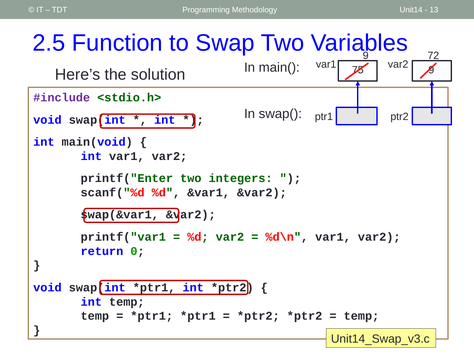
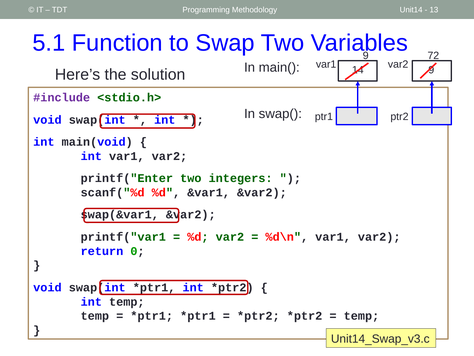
2.5: 2.5 -> 5.1 (49, 43)
75: 75 -> 14 (358, 70)
